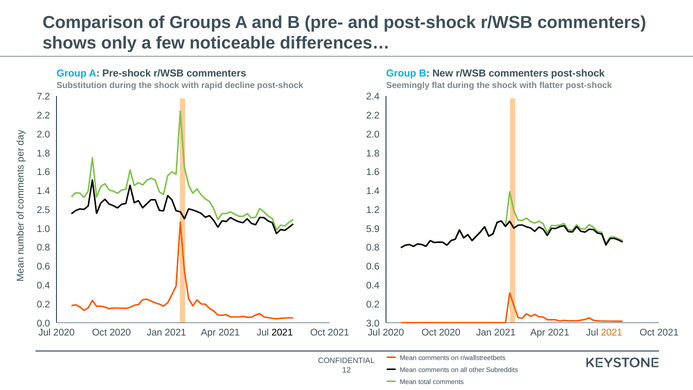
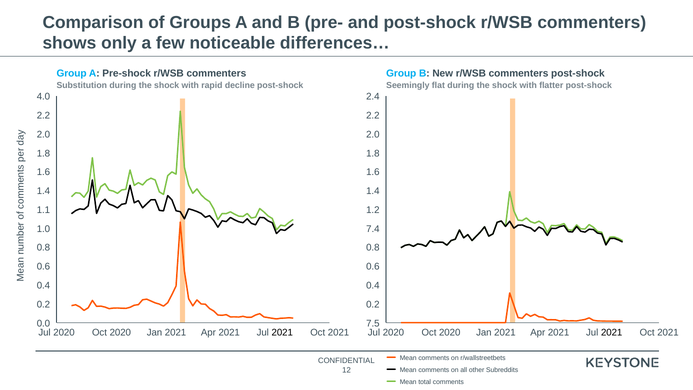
7.2: 7.2 -> 4.0 (43, 97)
2.5: 2.5 -> 1.1 (43, 210)
5.9: 5.9 -> 7.4 (373, 229)
3.0: 3.0 -> 7.5 (373, 323)
2021 colour: orange -> black (612, 332)
